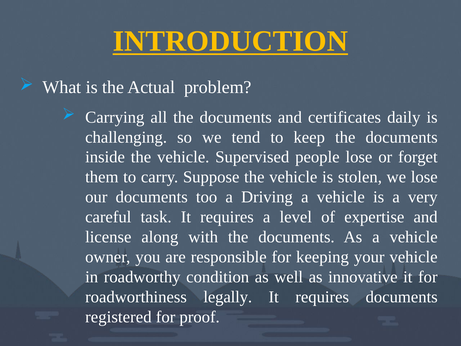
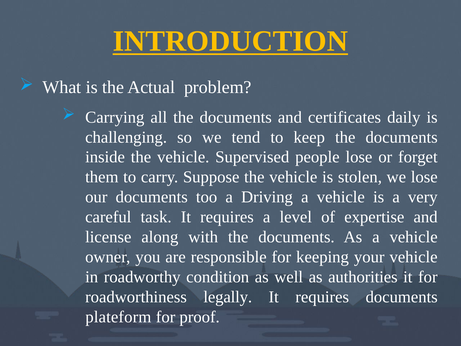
innovative: innovative -> authorities (363, 277)
registered: registered -> plateform (118, 317)
